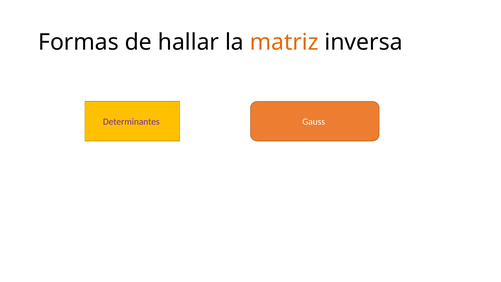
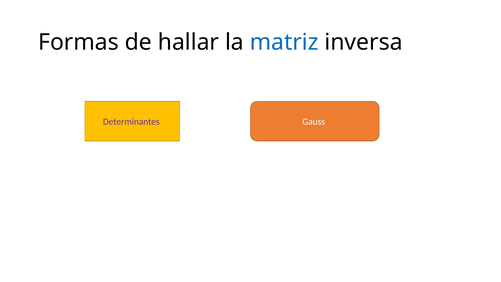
matriz colour: orange -> blue (284, 42)
